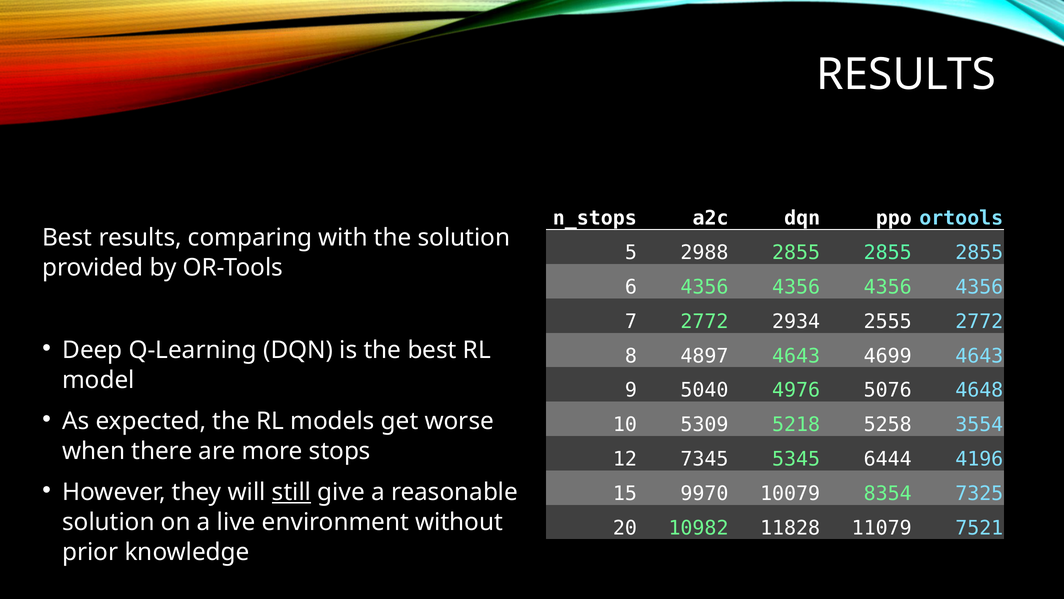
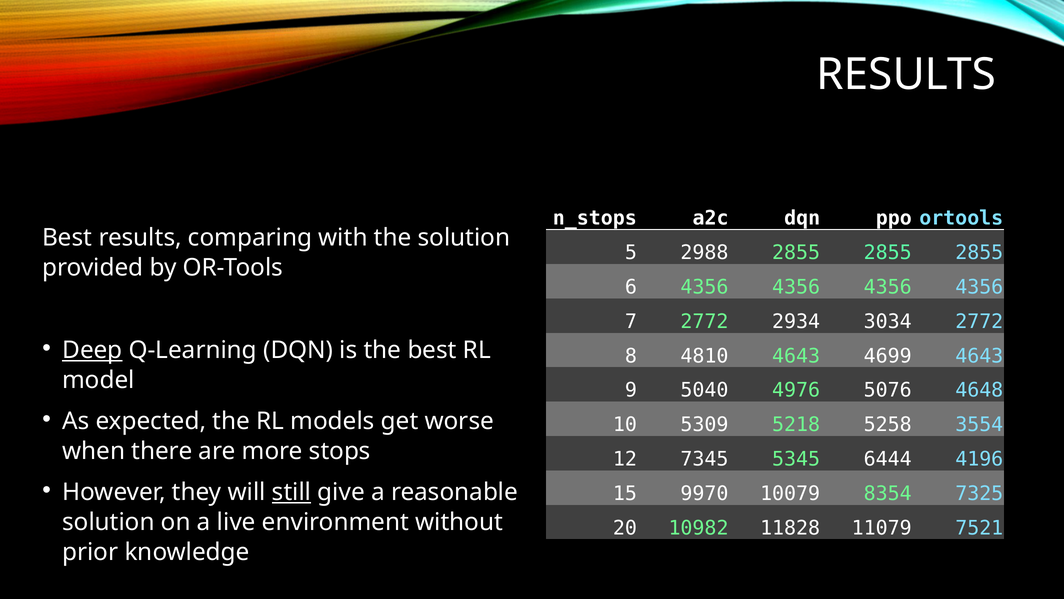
2555: 2555 -> 3034 (888, 321)
Deep underline: none -> present (92, 350)
4897: 4897 -> 4810 (704, 356)
